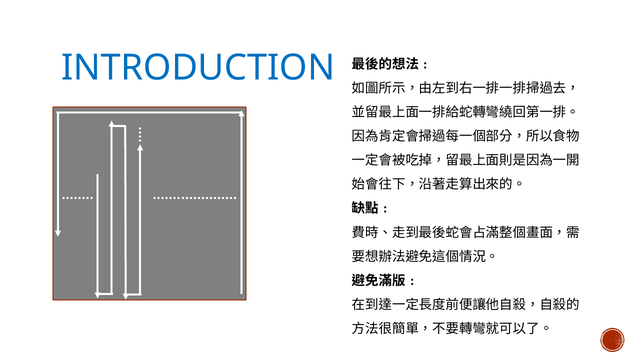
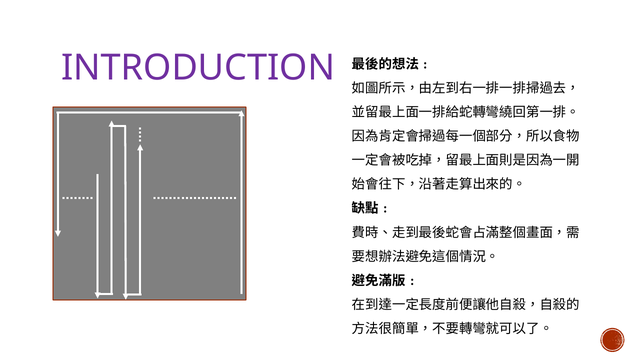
INTRODUCTION colour: blue -> purple (198, 68)
